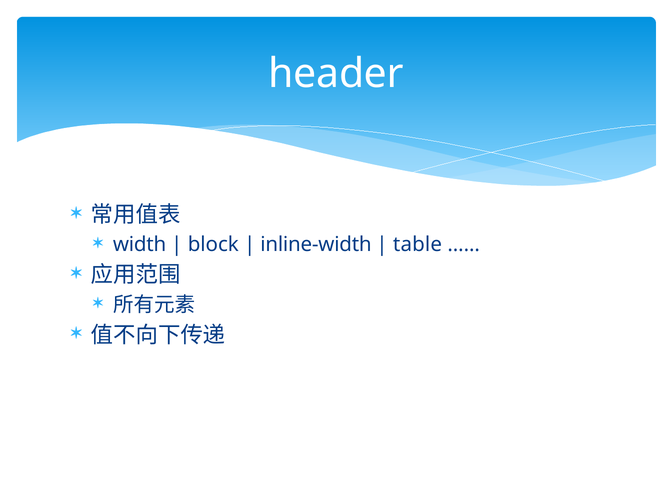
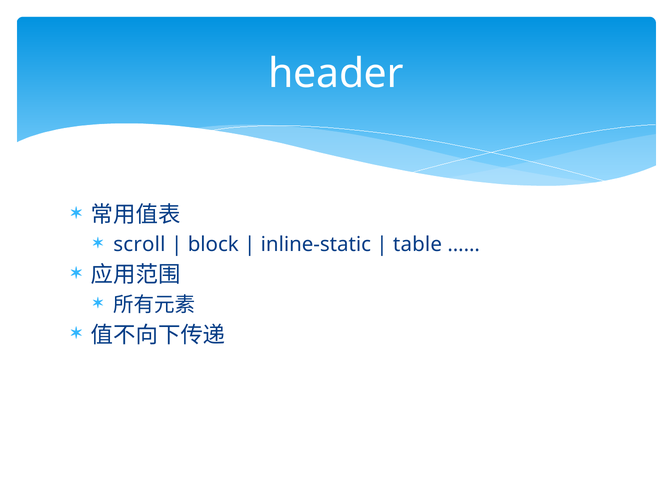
width: width -> scroll (139, 245)
inline-width: inline-width -> inline-static (316, 245)
